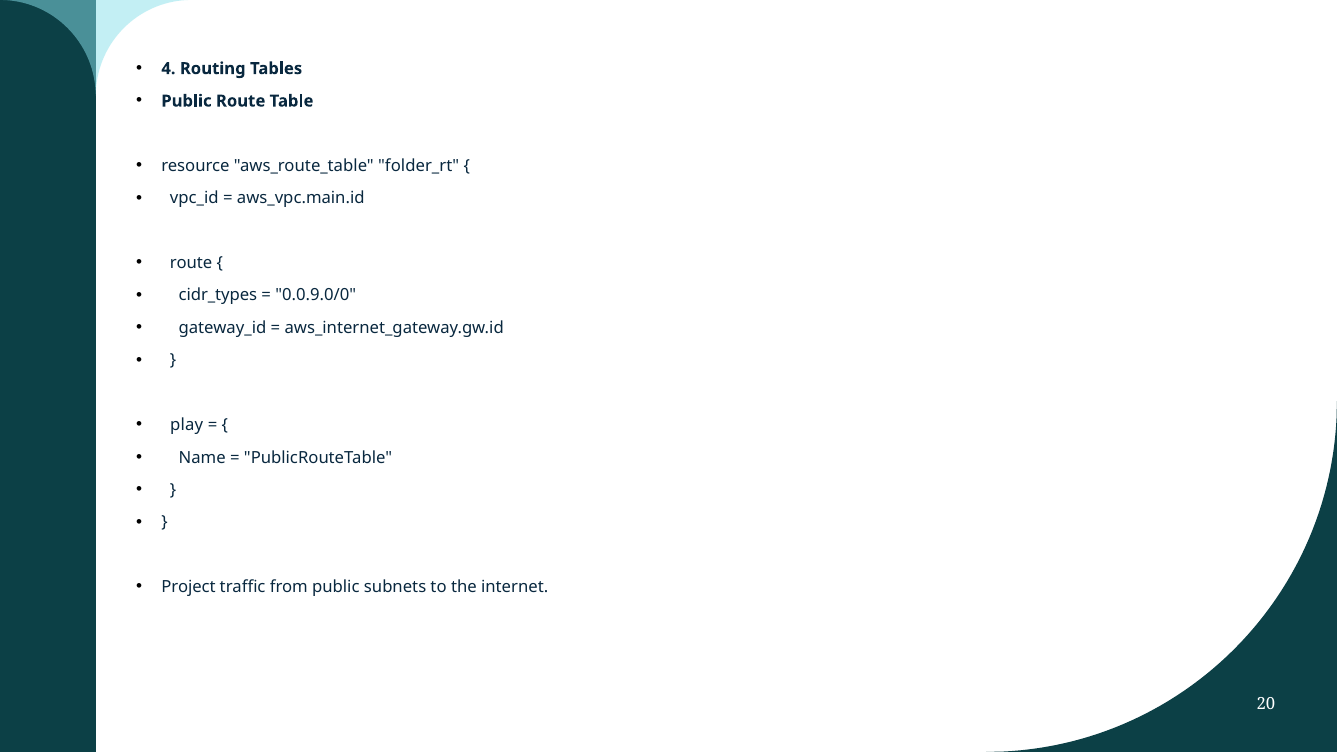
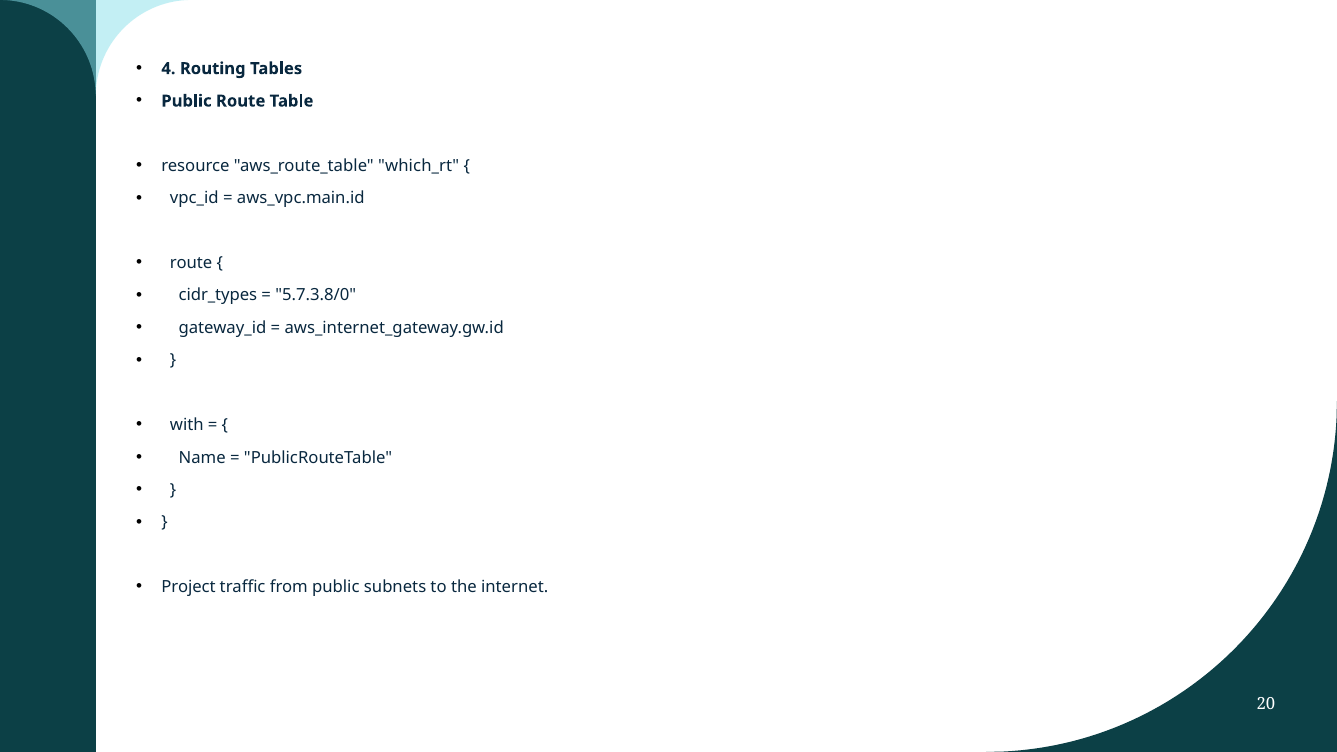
folder_rt: folder_rt -> which_rt (419, 166)
0.0.9.0/0: 0.0.9.0/0 -> 5.7.3.8/0 (316, 295)
play: play -> with (187, 425)
